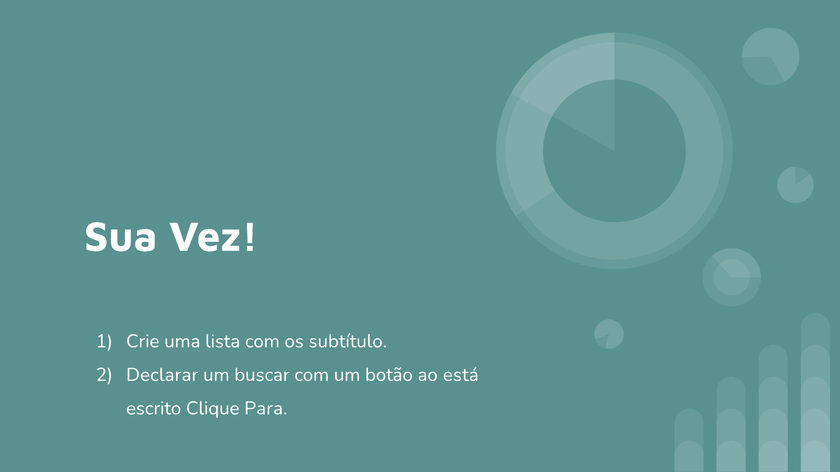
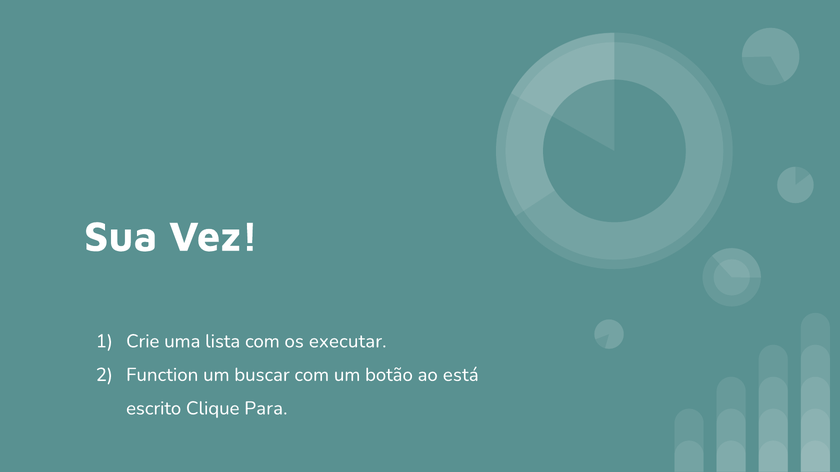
subtítulo: subtítulo -> executar (348, 342)
Declarar: Declarar -> Function (162, 375)
